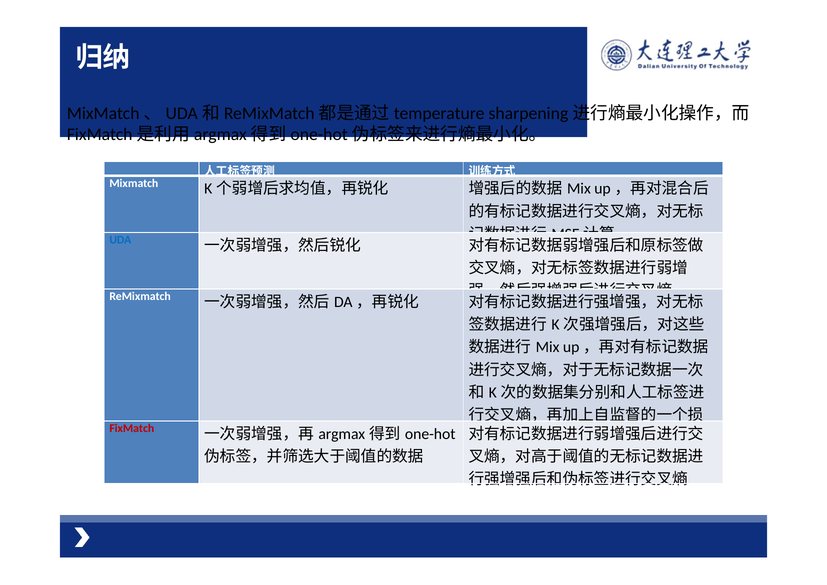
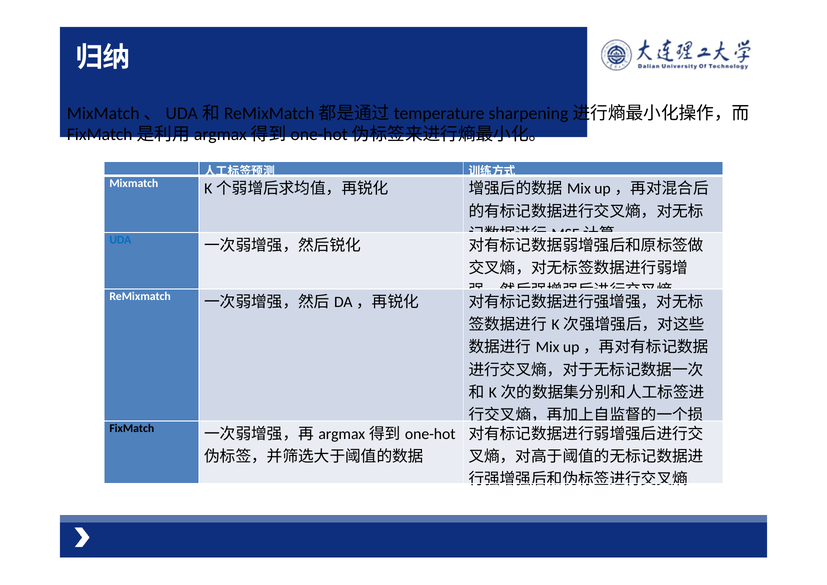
FixMatch colour: red -> black (132, 428)
